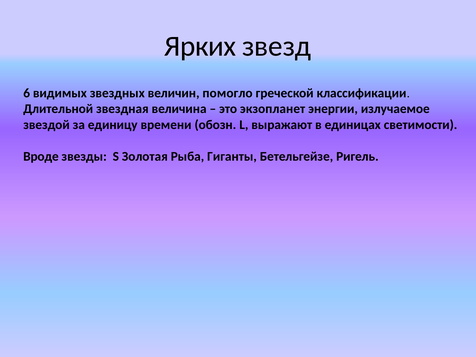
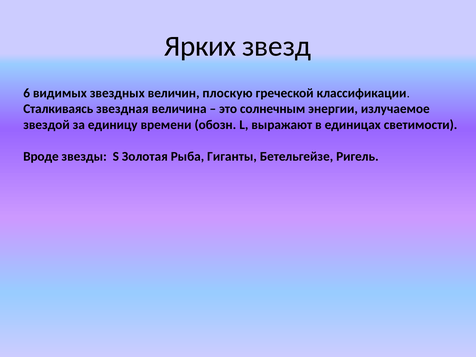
помогло: помогло -> плоскую (228, 93)
Длительной: Длительной -> Сталкиваясь (58, 109)
экзопланет: экзопланет -> солнечным (273, 109)
